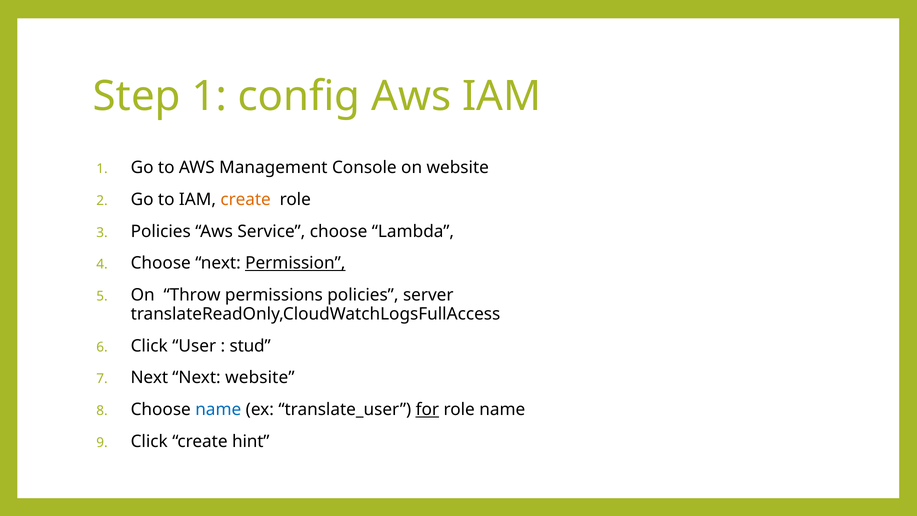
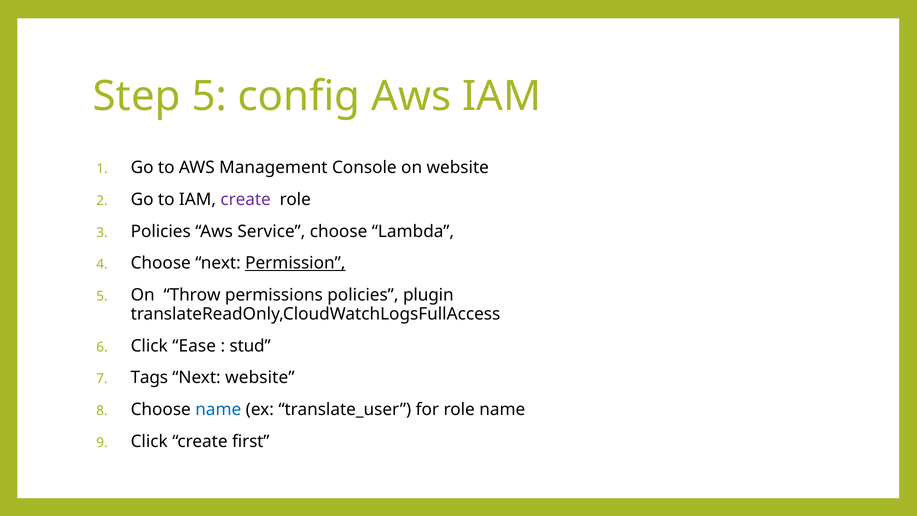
Step 1: 1 -> 5 (209, 97)
create colour: orange -> purple (246, 199)
server: server -> plugin (428, 295)
User: User -> Ease (194, 346)
Next: Next -> Tags (149, 378)
for underline: present -> none (427, 410)
hint: hint -> first (251, 442)
